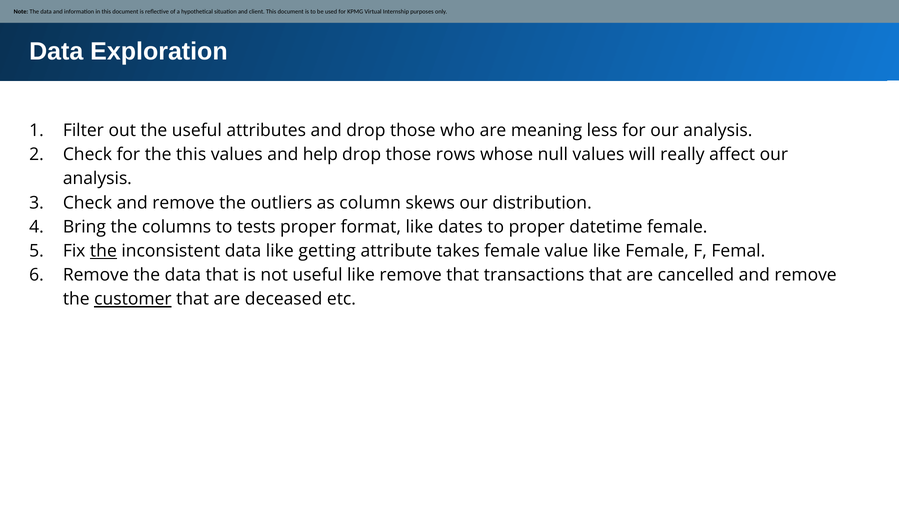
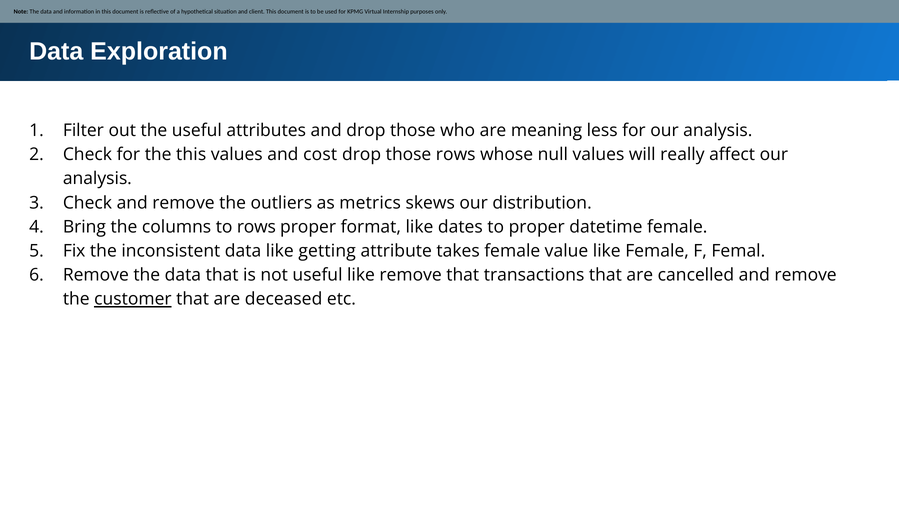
help: help -> cost (320, 154)
column: column -> metrics (370, 203)
to tests: tests -> rows (256, 227)
the underline: present -> none (103, 251)
